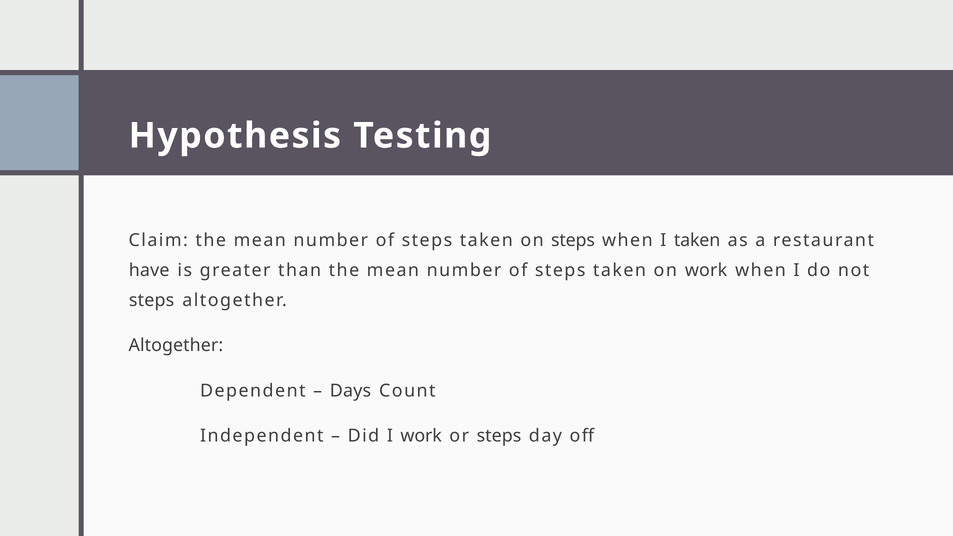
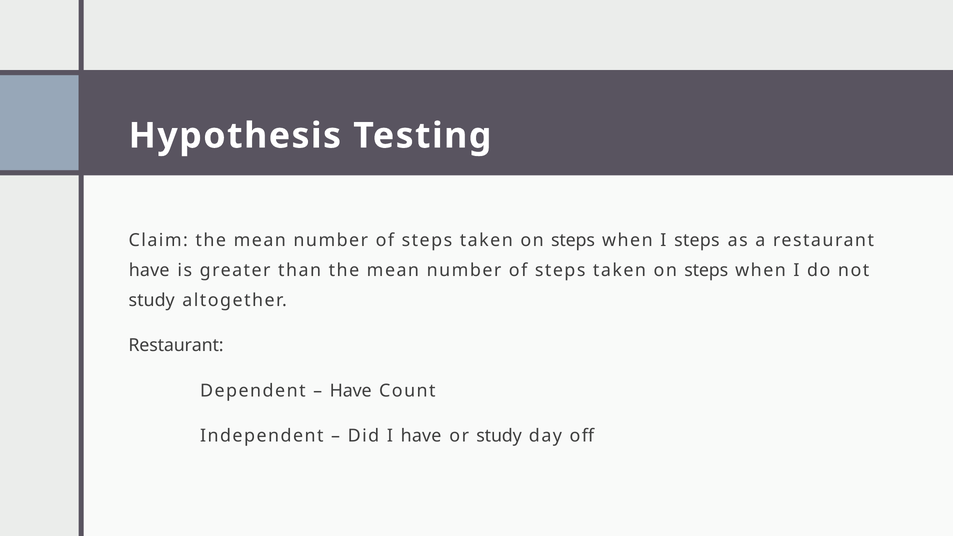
I taken: taken -> steps (697, 240)
work: work -> steps (706, 270)
steps: steps -> study (152, 300)
Altogether: Altogether -> Restaurant (176, 346)
Days: Days -> Have (351, 391)
I work: work -> have (421, 436)
or steps: steps -> study (499, 436)
